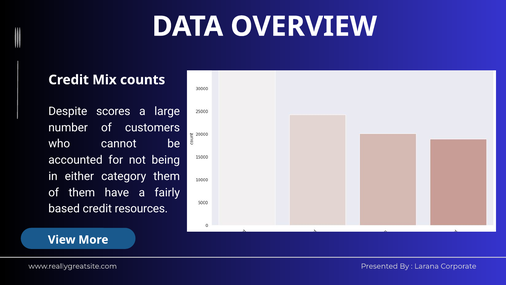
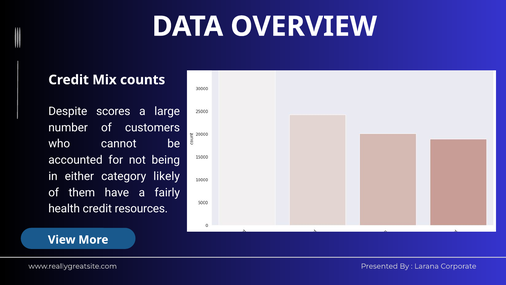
category them: them -> likely (167, 176)
based: based -> health (64, 209)
